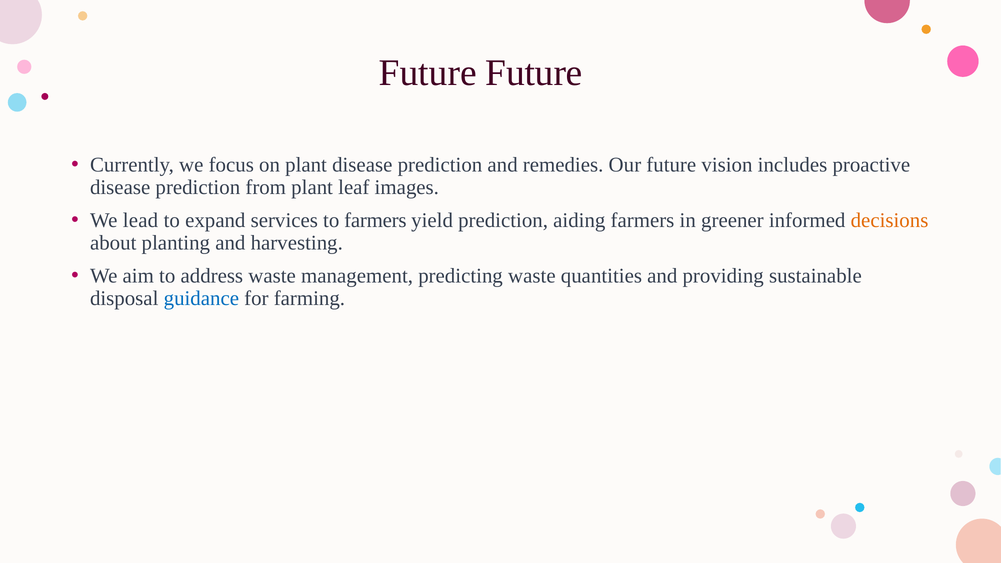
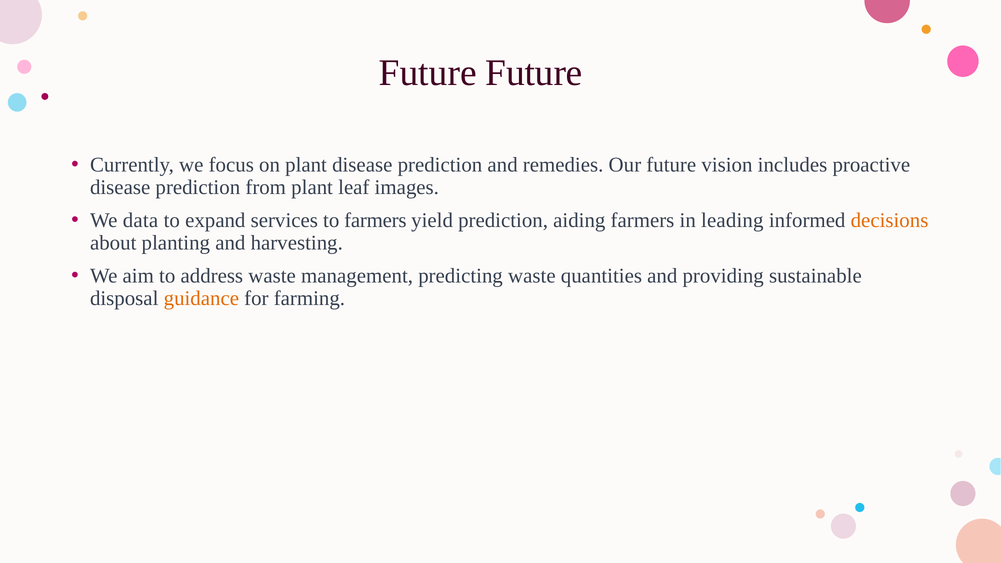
lead: lead -> data (140, 220)
greener: greener -> leading (732, 220)
guidance colour: blue -> orange (201, 298)
